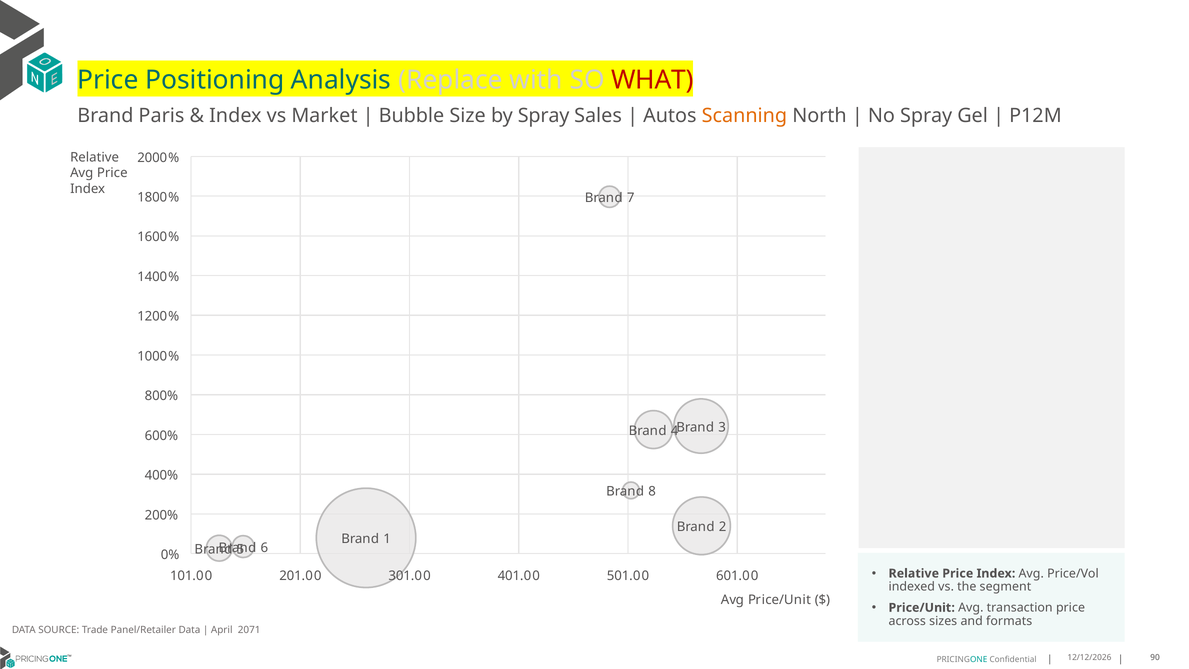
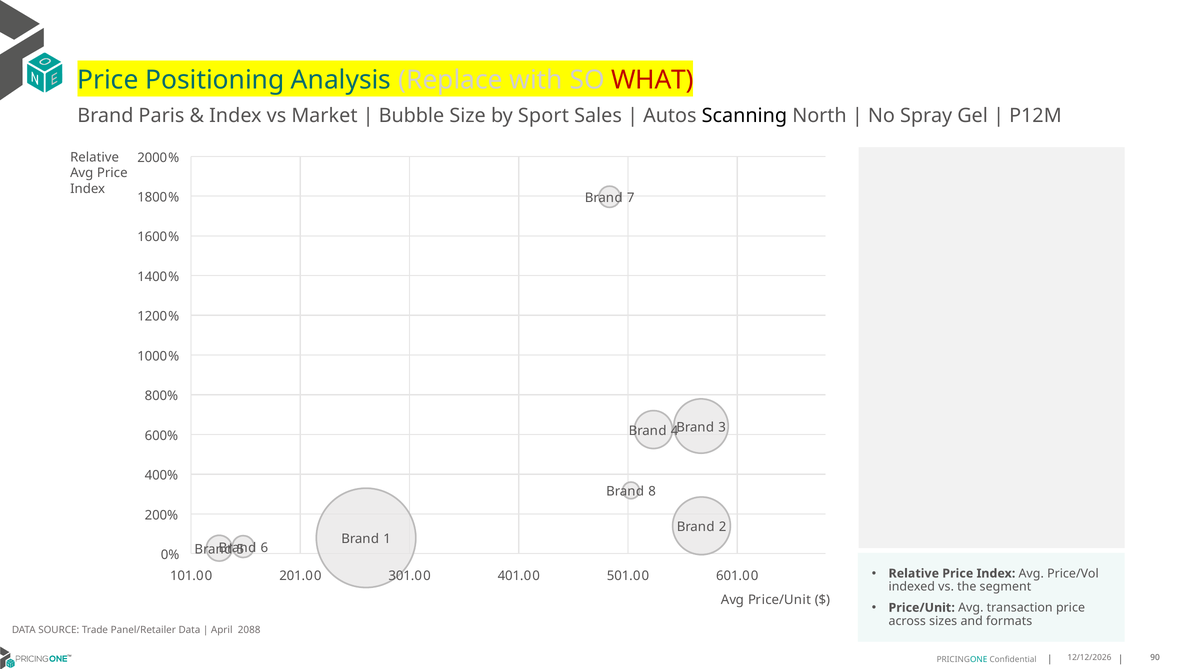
by Spray: Spray -> Sport (543, 116)
Scanning colour: orange -> black (744, 116)
2071: 2071 -> 2088 (249, 630)
